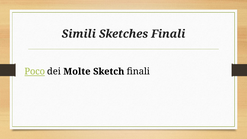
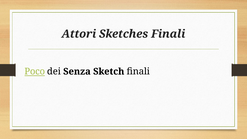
Simili: Simili -> Attori (79, 34)
Molte: Molte -> Senza (77, 71)
